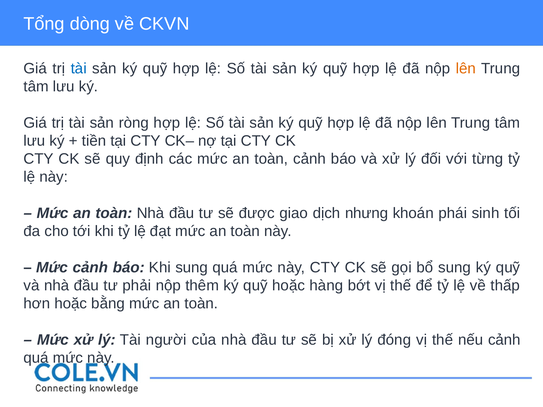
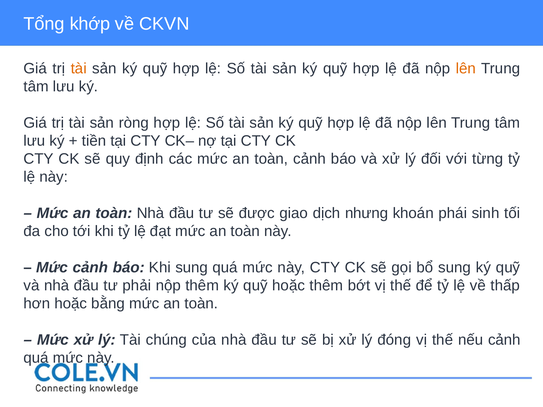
dòng: dòng -> khớp (90, 24)
tài colour: blue -> orange (79, 68)
hoặc hàng: hàng -> thêm (326, 286)
người: người -> chúng (166, 340)
